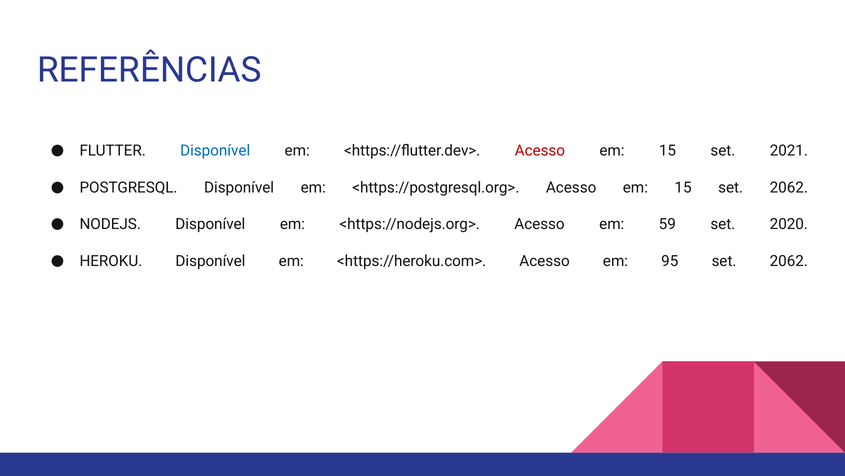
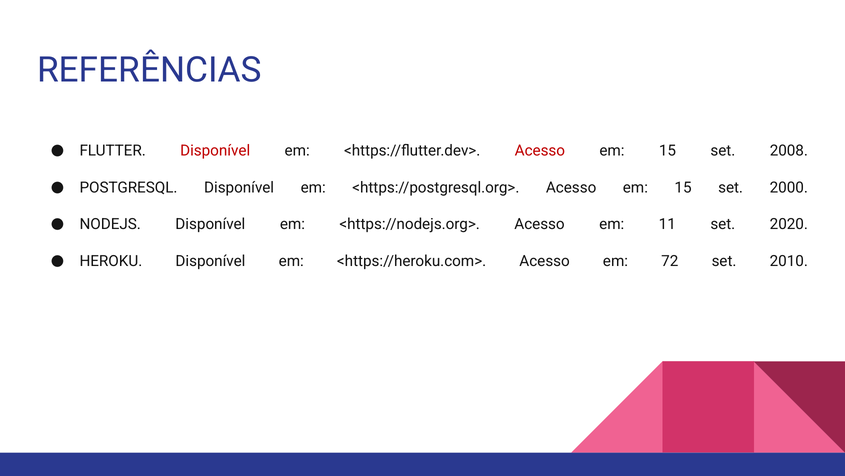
Disponível colour: blue -> red (215, 151)
2021: 2021 -> 2008 (789, 151)
15 set 2062: 2062 -> 2000 (789, 187)
59: 59 -> 11 (667, 224)
95: 95 -> 72 (670, 261)
2062: 2062 -> 2010 (789, 261)
